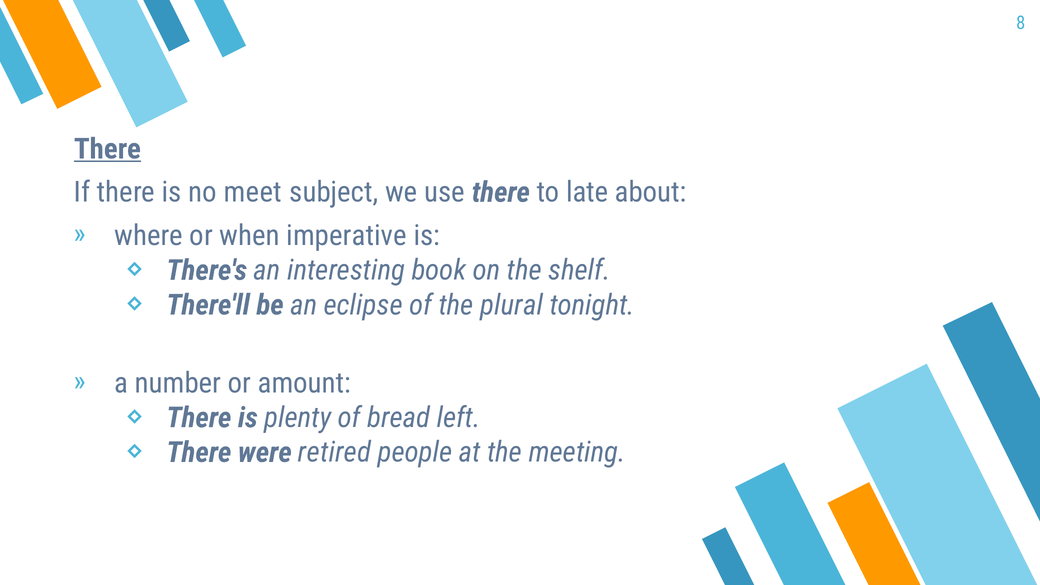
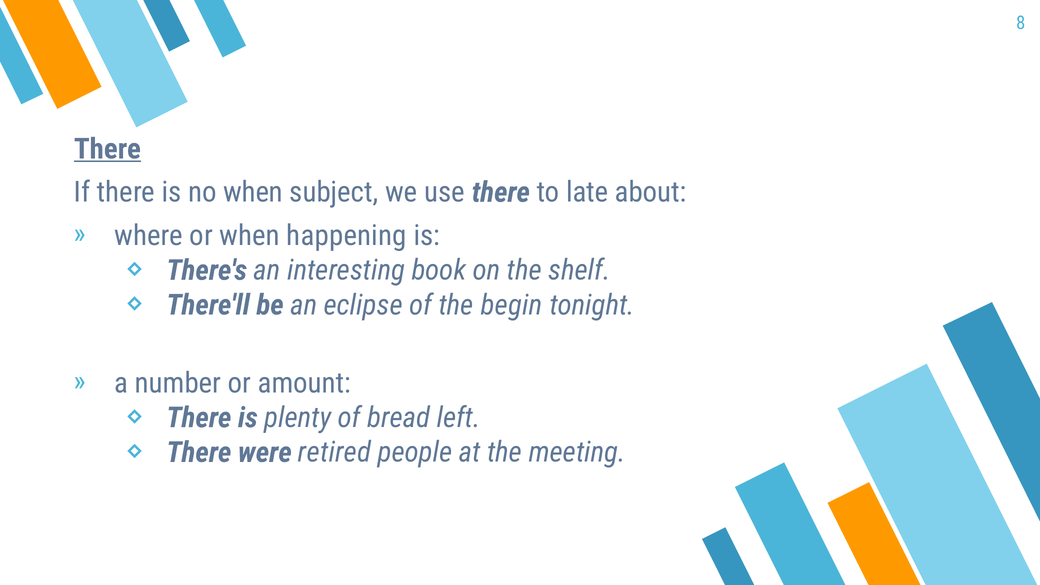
no meet: meet -> when (253, 192)
imperative: imperative -> happening (347, 236)
plural: plural -> begin (512, 305)
